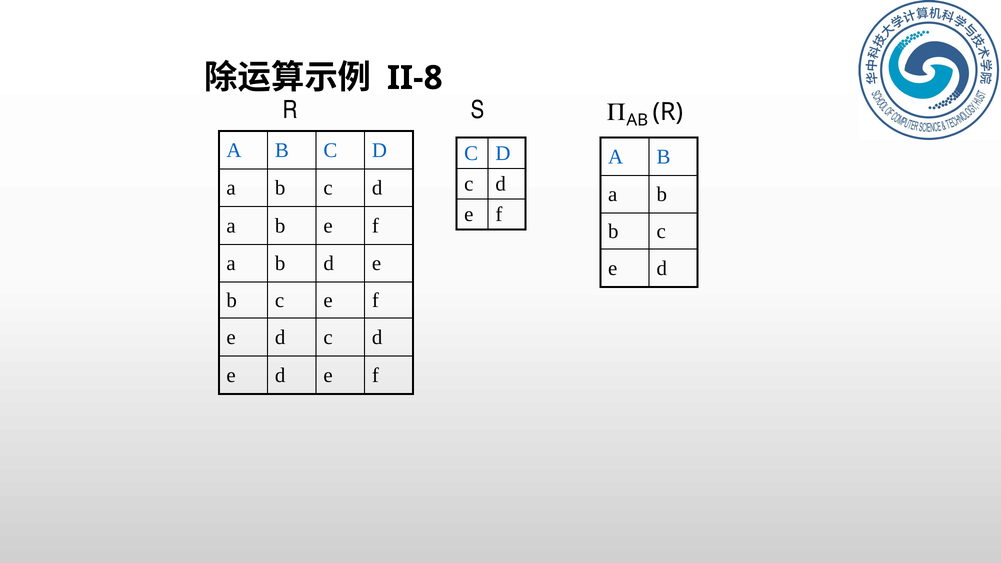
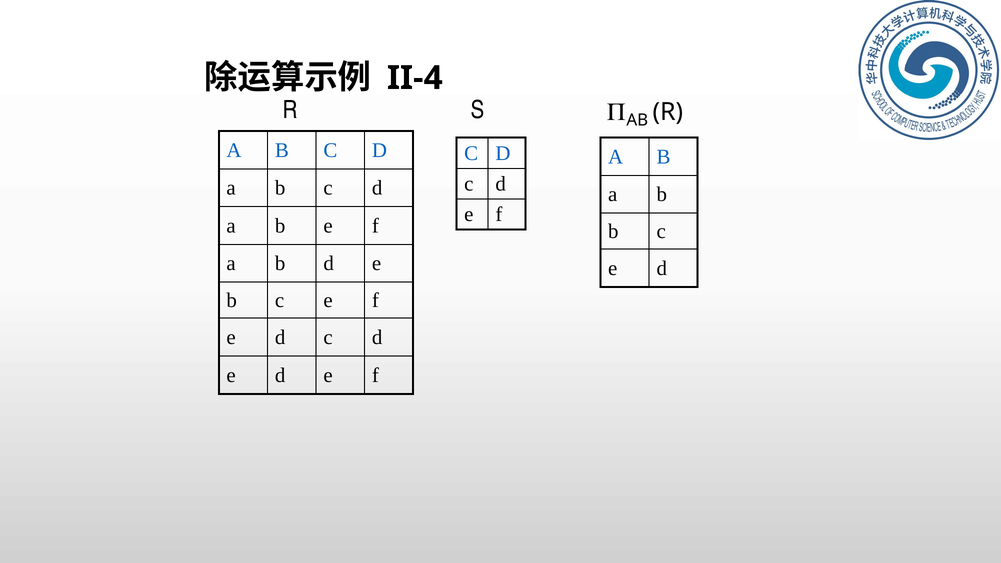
II-8: II-8 -> II-4 (415, 78)
